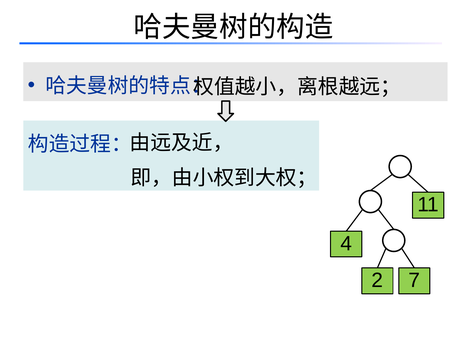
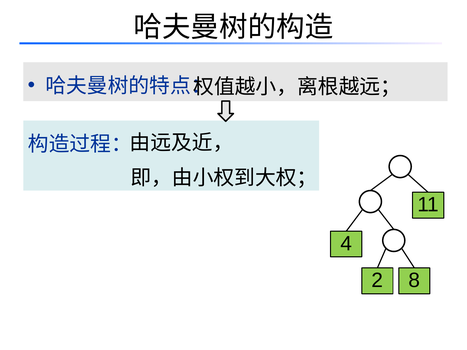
7: 7 -> 8 (414, 281)
